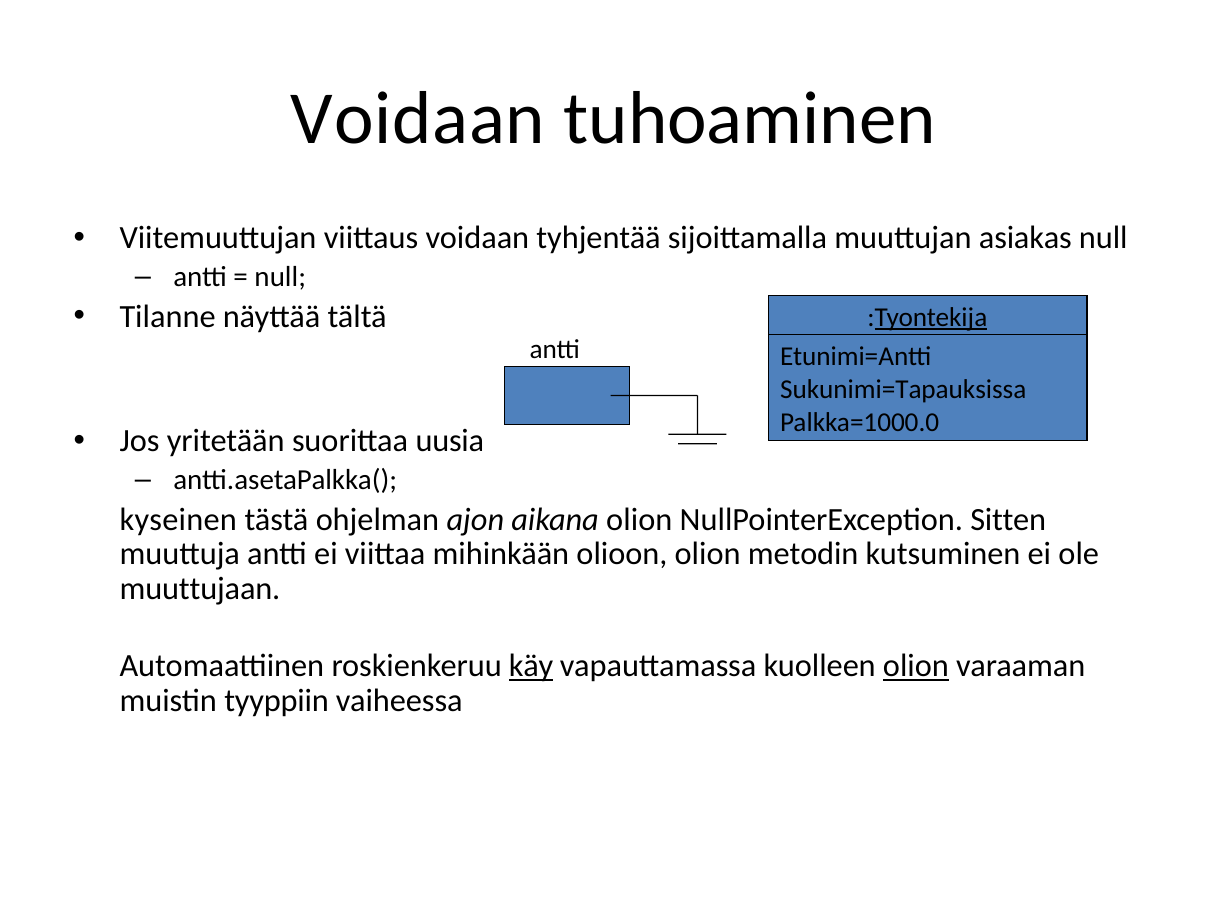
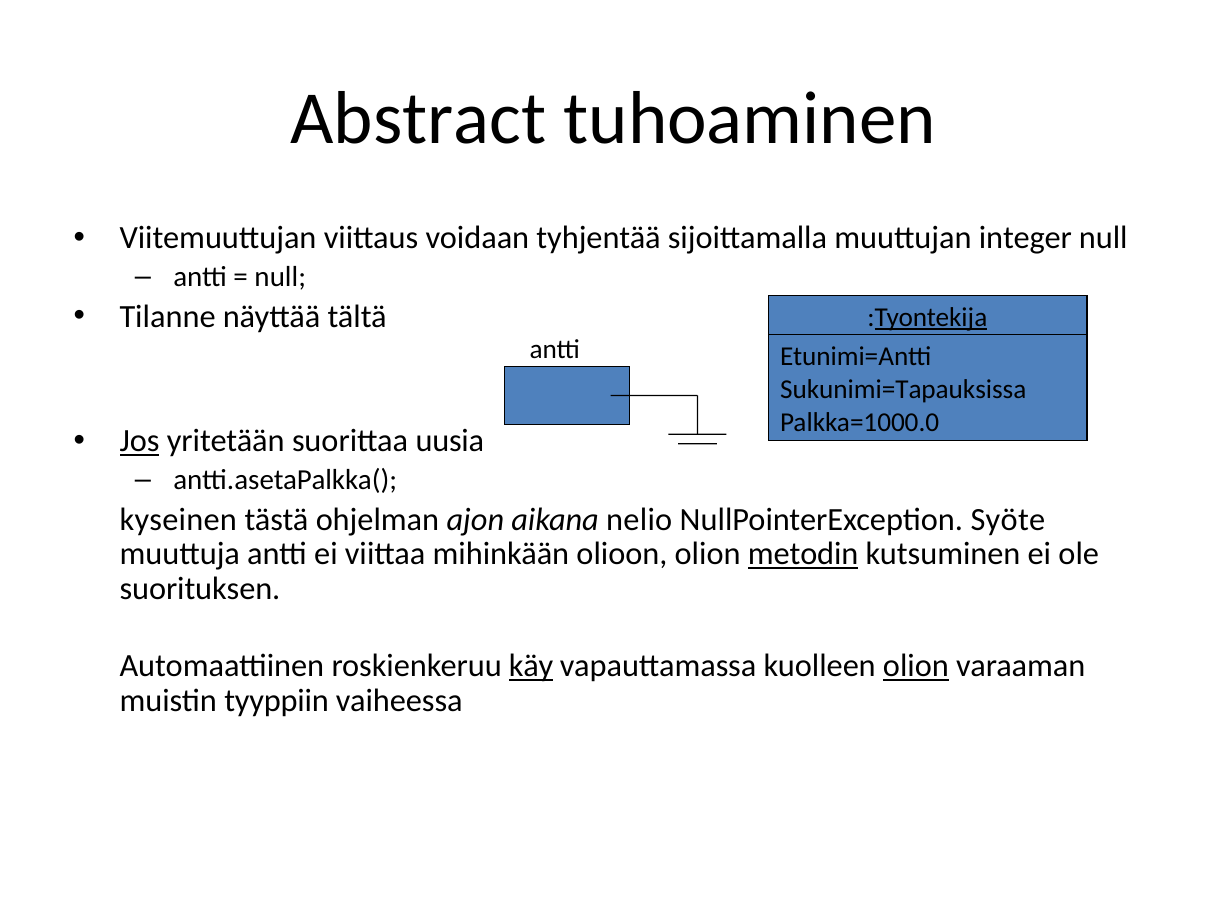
Voidaan: Voidaan -> Abstract (418, 119)
asiakas: asiakas -> integer (1025, 238)
Jos underline: none -> present (140, 441)
aikana olion: olion -> nelio (639, 519)
Sitten: Sitten -> Syöte (1008, 519)
metodin underline: none -> present (803, 554)
muuttujaan: muuttujaan -> suorituksen (200, 589)
